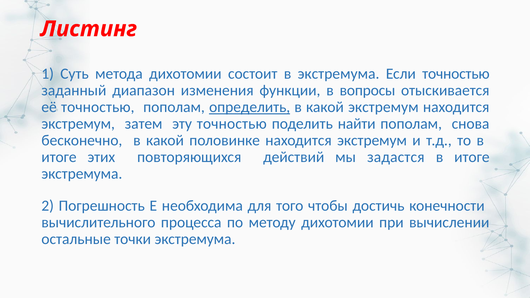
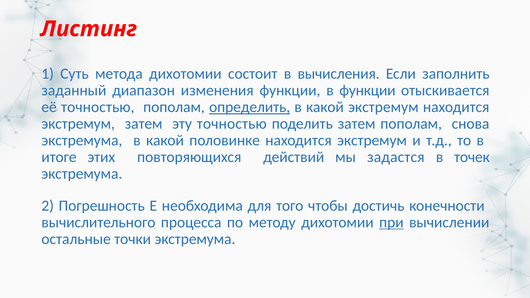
в экстремума: экстремума -> вычисления (339, 74)
Если точностью: точностью -> заполнить (456, 74)
в вопросы: вопросы -> функции (367, 91)
поделить найти: найти -> затем (357, 124)
бесконечно: бесконечно -> экстремума (82, 141)
итоге: итоге -> точек (472, 157)
при underline: none -> present (391, 222)
